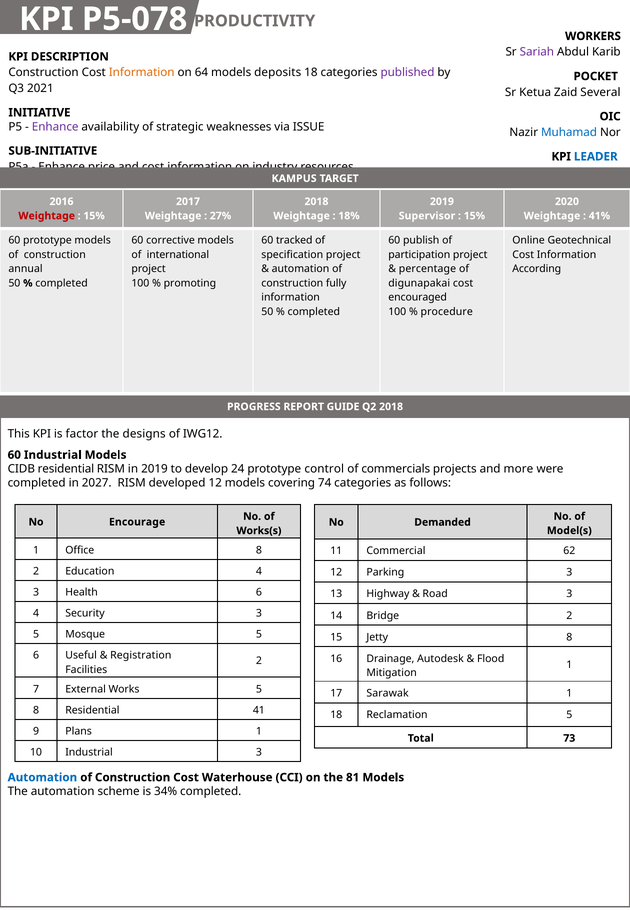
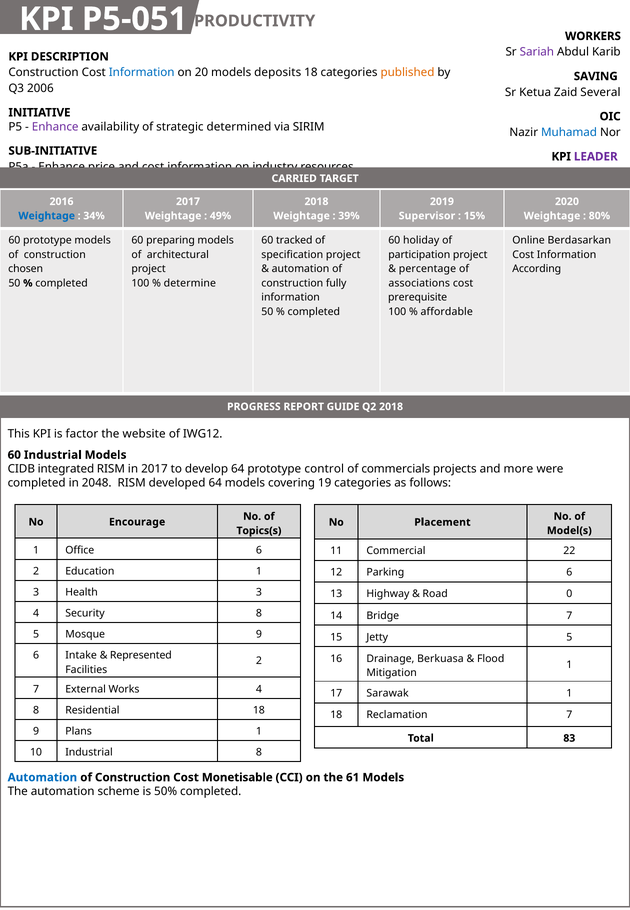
P5-078: P5-078 -> P5-051 (135, 19)
Information colour: orange -> blue (142, 72)
64: 64 -> 20 (201, 72)
published colour: purple -> orange (407, 72)
POCKET: POCKET -> SAVING (596, 76)
2021: 2021 -> 2006 (40, 88)
weaknesses: weaknesses -> determined (239, 127)
ISSUE: ISSUE -> SIRIM (309, 127)
LEADER colour: blue -> purple (596, 157)
KAMPUS: KAMPUS -> CARRIED (294, 178)
Weightage colour: red -> blue (47, 216)
15%: 15% -> 34% (94, 216)
27%: 27% -> 49% (221, 216)
18%: 18% -> 39% (349, 216)
41%: 41% -> 80% (599, 216)
corrective: corrective -> preparing (171, 240)
publish: publish -> holiday (421, 240)
Geotechnical: Geotechnical -> Berdasarkan (579, 240)
international: international -> architectural (178, 255)
annual: annual -> chosen (26, 269)
promoting: promoting -> determine (190, 283)
digunapakai: digunapakai -> associations (419, 283)
encouraged: encouraged -> prerequisite (418, 297)
procedure: procedure -> affordable (447, 312)
designs: designs -> website (144, 434)
CIDB residential: residential -> integrated (66, 469)
in 2019: 2019 -> 2017 (154, 469)
develop 24: 24 -> 64 (238, 469)
2027: 2027 -> 2048 (97, 483)
developed 12: 12 -> 64 (215, 483)
74: 74 -> 19 (325, 483)
Demanded: Demanded -> Placement (442, 522)
Works(s: Works(s -> Topics(s (259, 531)
Office 8: 8 -> 6 (259, 550)
62: 62 -> 22 (569, 551)
Education 4: 4 -> 1 (259, 571)
Parking 3: 3 -> 6 (569, 572)
Health 6: 6 -> 3 (259, 592)
Road 3: 3 -> 0 (569, 594)
Security 3: 3 -> 8 (259, 613)
Bridge 2: 2 -> 7 (569, 616)
Mosque 5: 5 -> 9 (259, 634)
Jetty 8: 8 -> 5 (569, 637)
Useful: Useful -> Intake (81, 655)
Registration: Registration -> Represented (141, 655)
Autodesk: Autodesk -> Berkuasa (440, 659)
Works 5: 5 -> 4 (259, 689)
Residential 41: 41 -> 18 (259, 710)
Reclamation 5: 5 -> 7 (569, 715)
73: 73 -> 83 (569, 738)
Industrial 3: 3 -> 8 (259, 752)
Waterhouse: Waterhouse -> Monetisable (237, 777)
81: 81 -> 61 (353, 777)
34%: 34% -> 50% (166, 791)
